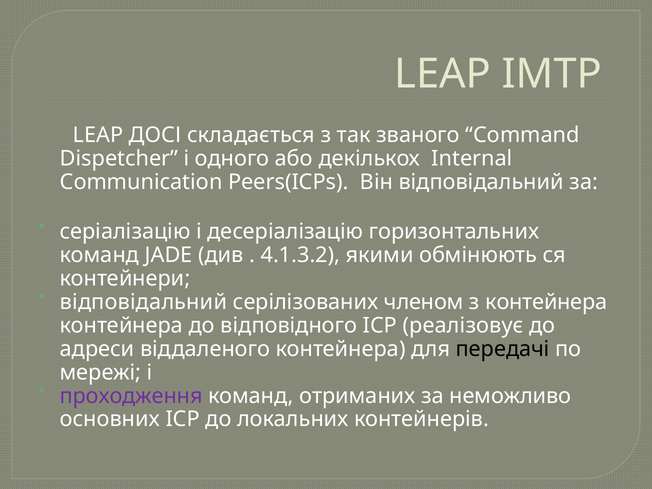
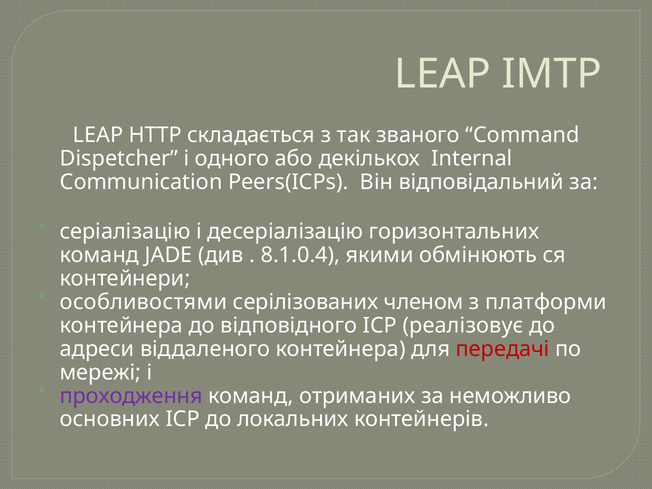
ДОСІ: ДОСІ -> HTTP (155, 135)
4.1.3.2: 4.1.3.2 -> 8.1.0.4 (300, 255)
відповідальний: відповідальний -> особливостями (143, 302)
з контейнера: контейнера -> платформи (546, 302)
передачі colour: black -> red (503, 349)
